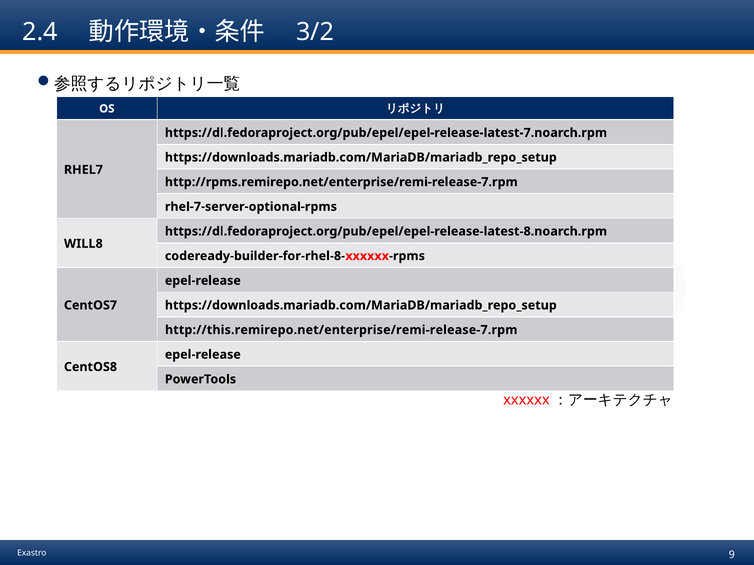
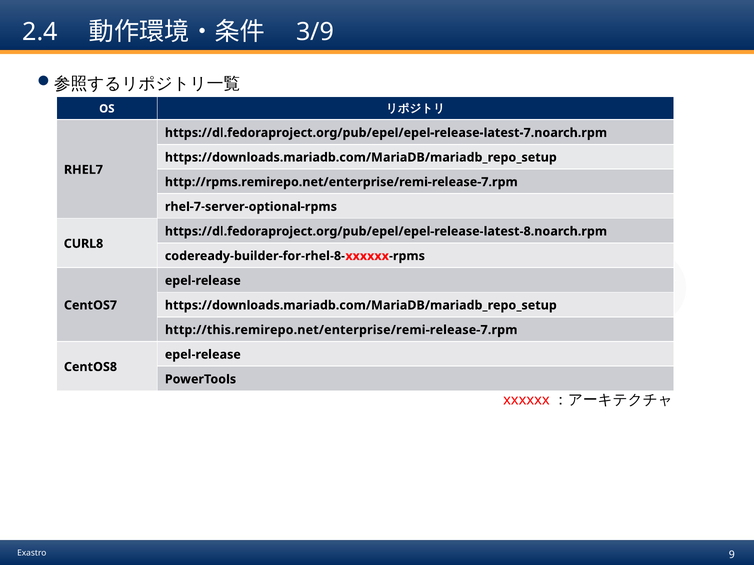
3/2: 3/2 -> 3/9 (315, 32)
WILL8: WILL8 -> CURL8 (84, 244)
